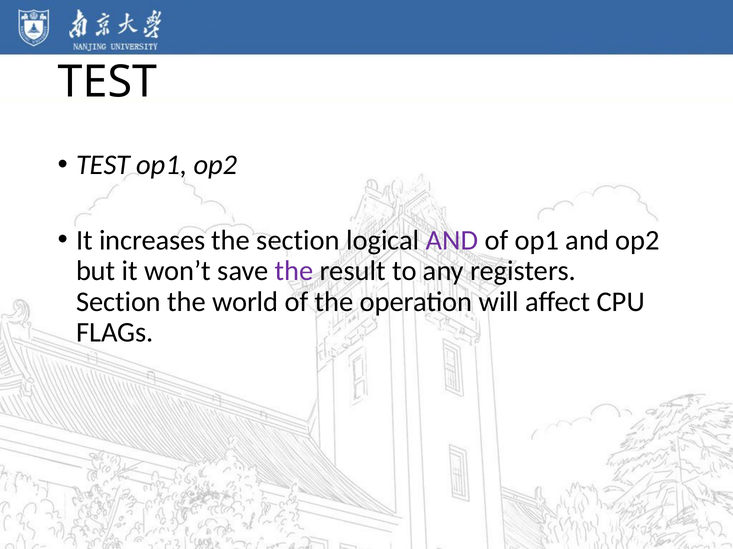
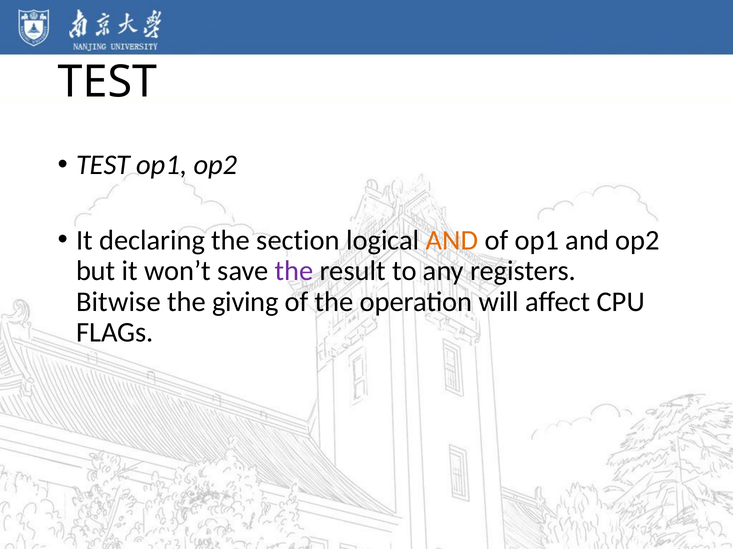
increases: increases -> declaring (152, 240)
AND colour: purple -> orange (452, 240)
Section: Section -> Bitwise (118, 302)
world: world -> giving (245, 302)
